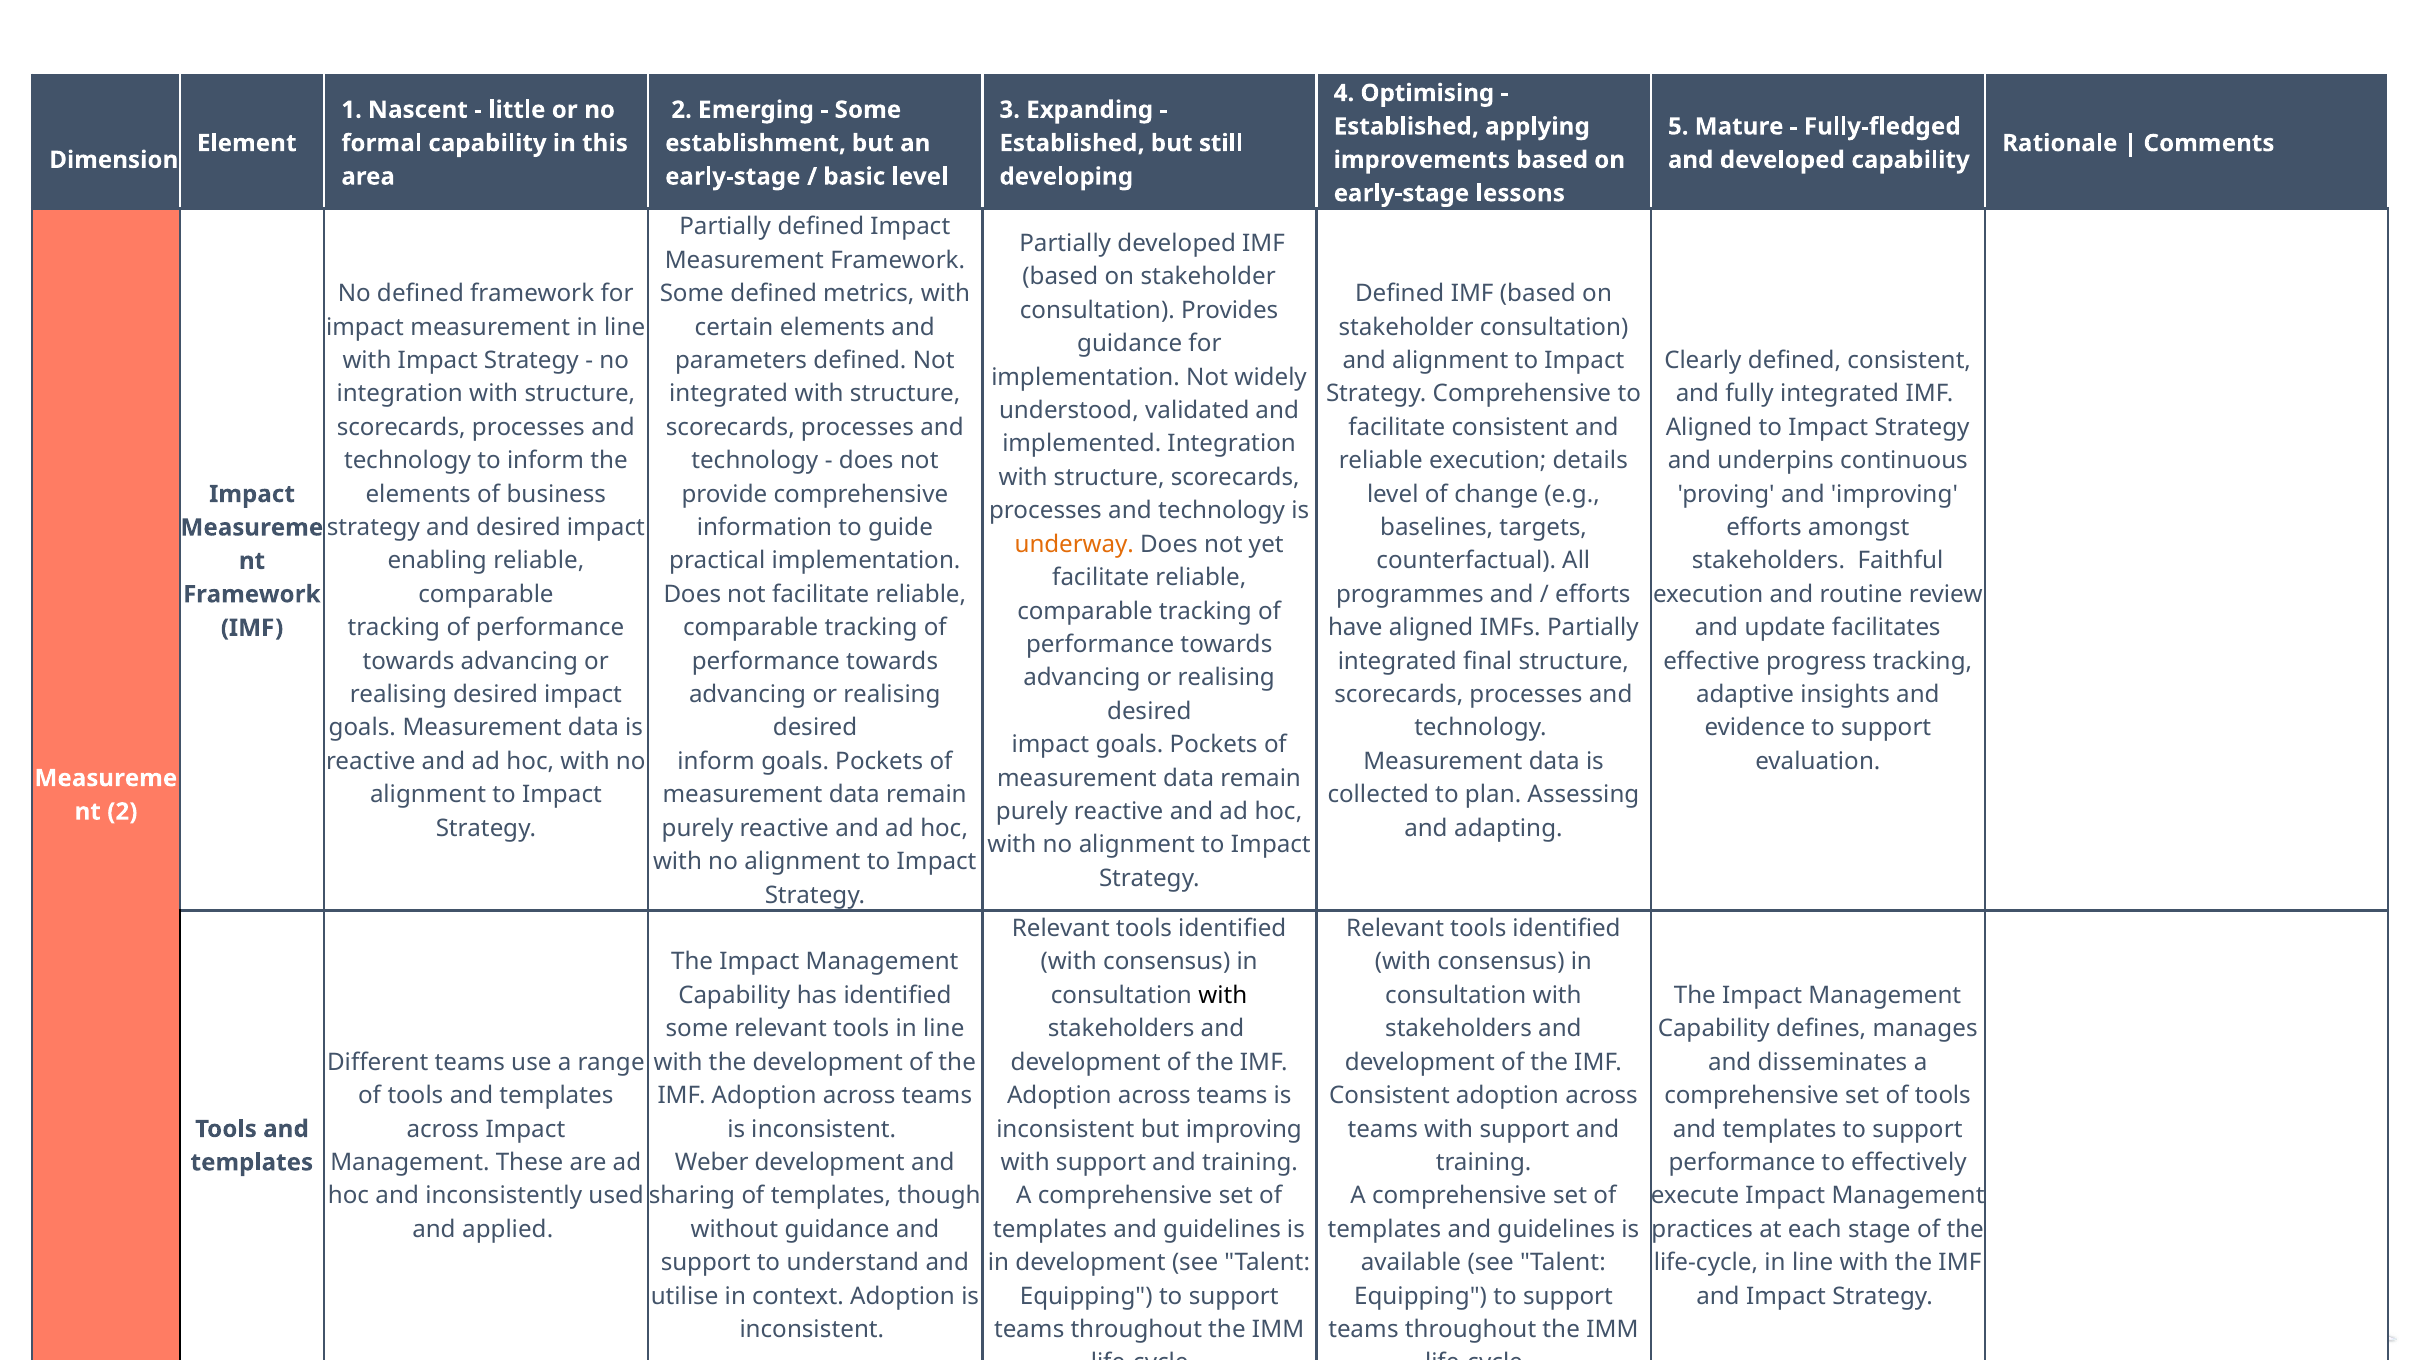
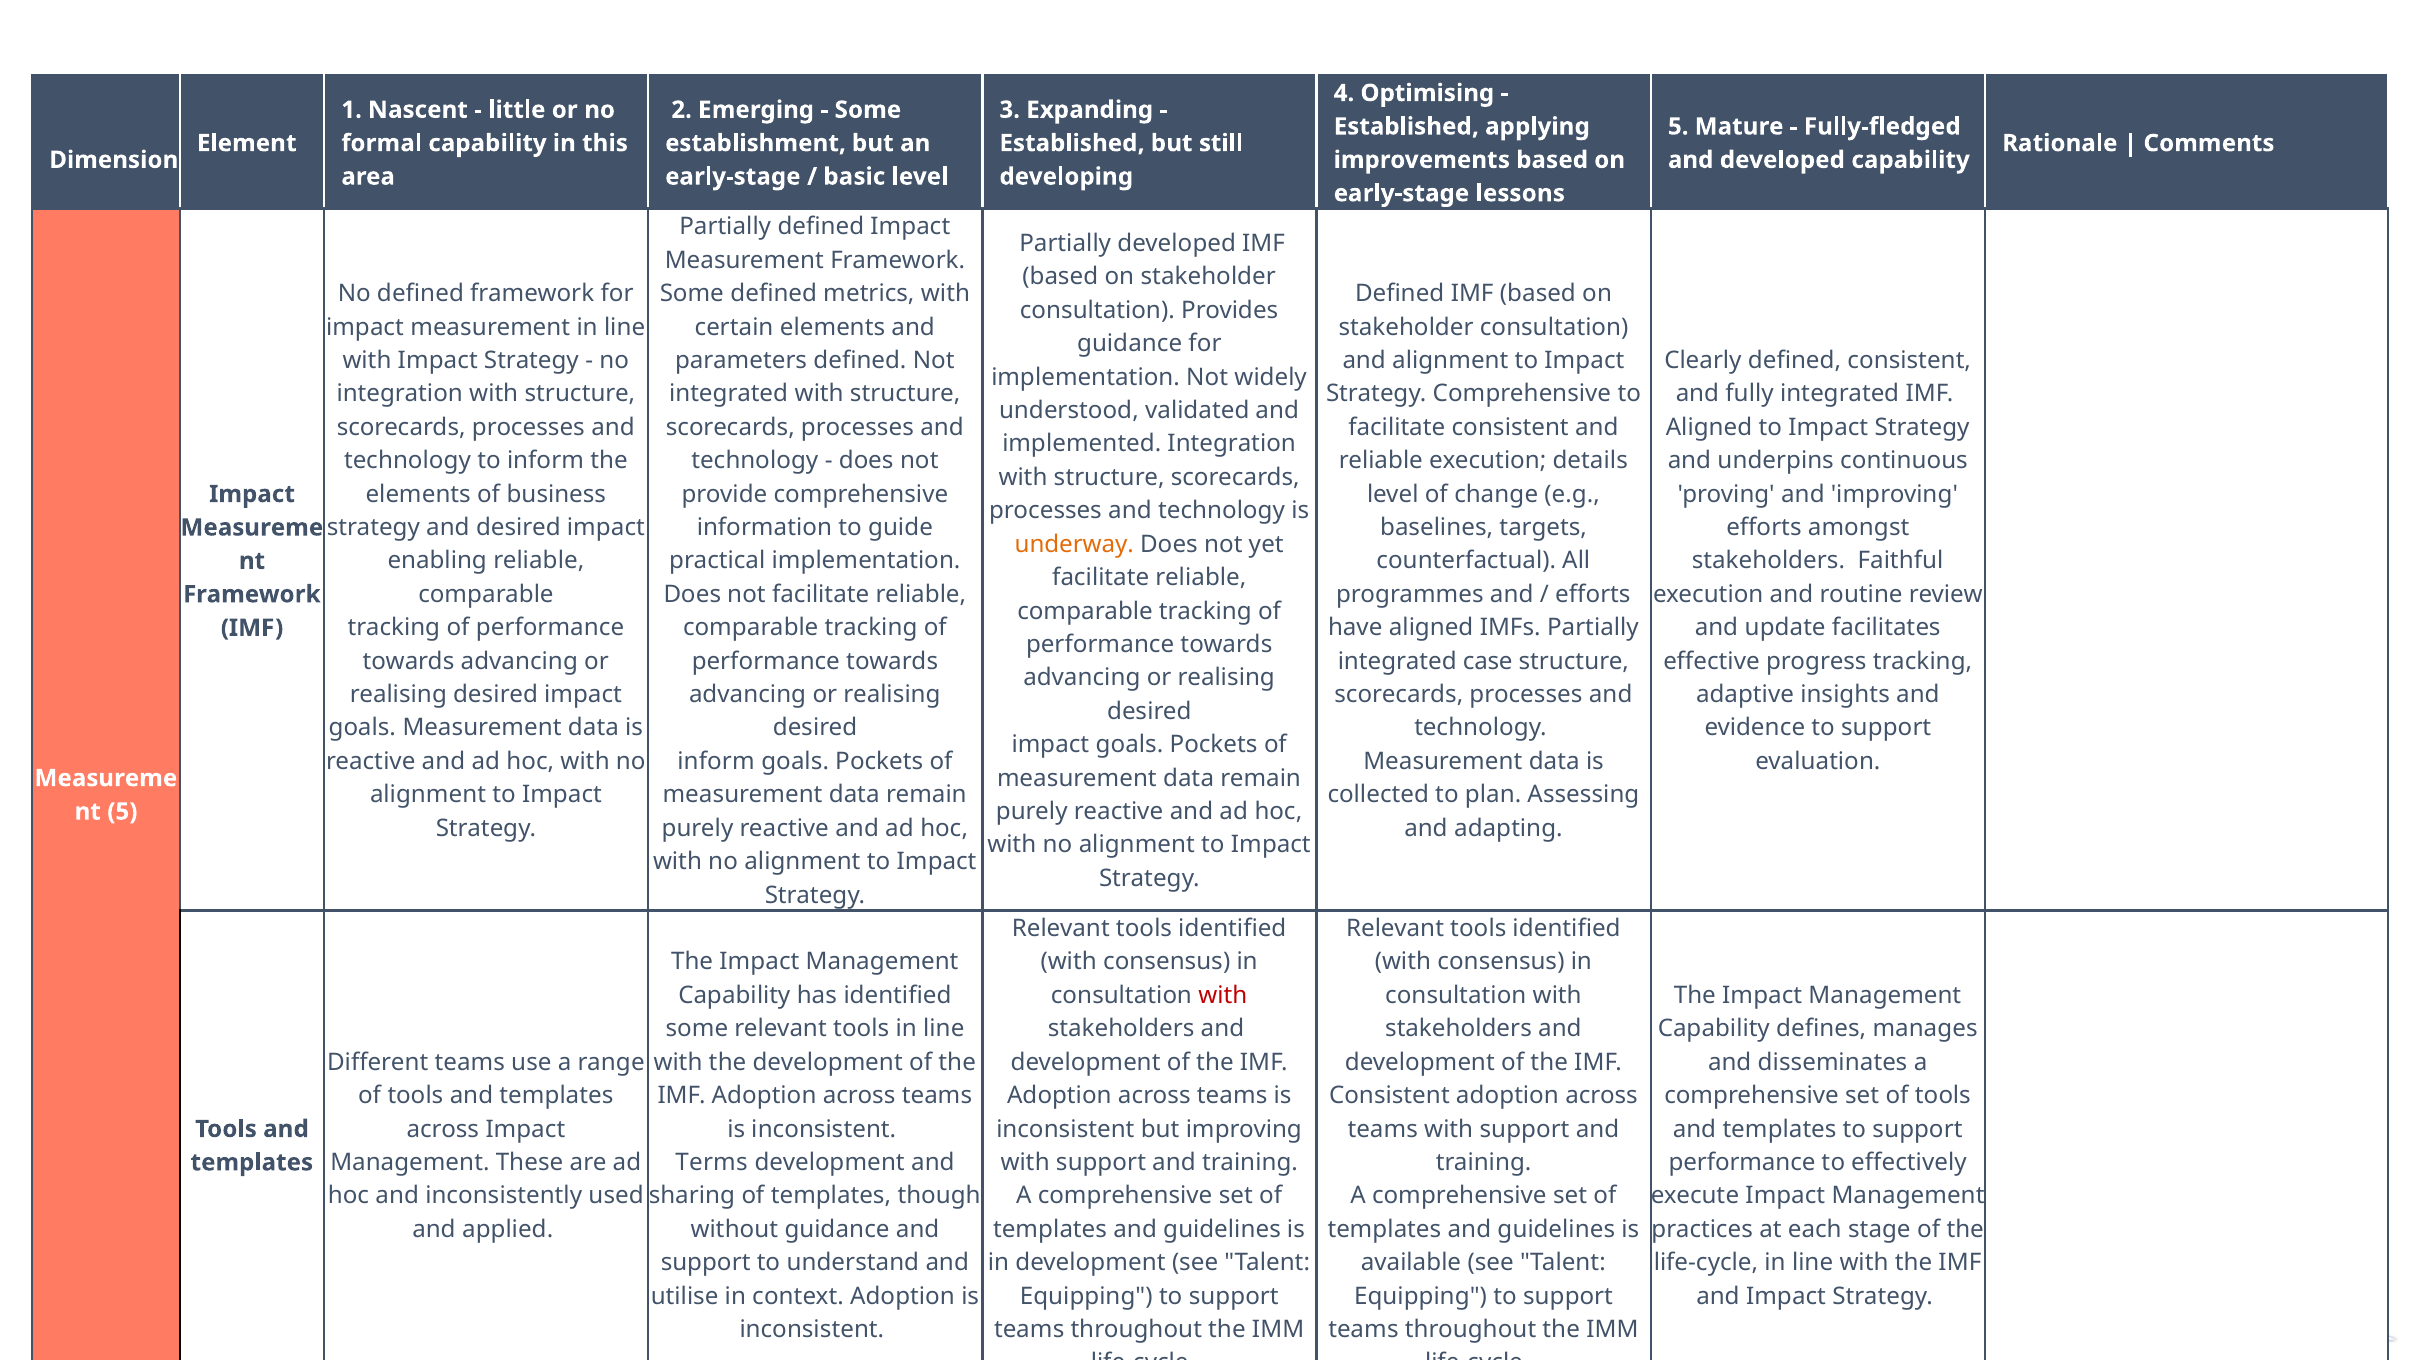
final: final -> case (1488, 662)
2: 2 -> 5 (122, 812)
with colour: black -> red (1223, 996)
Weber: Weber -> Terms (712, 1163)
